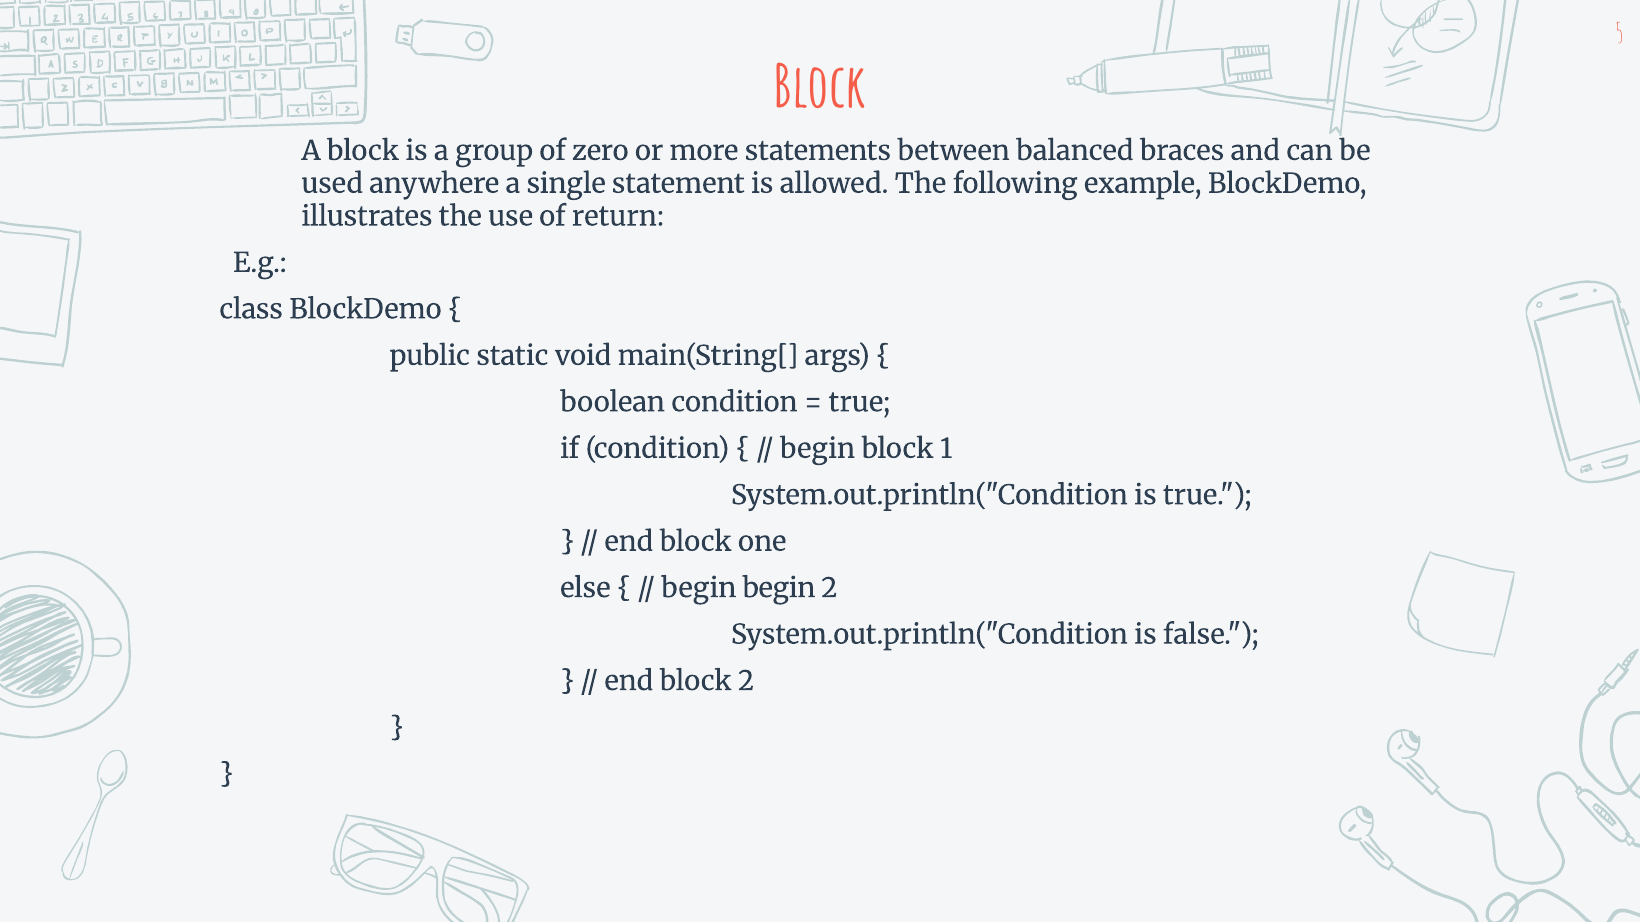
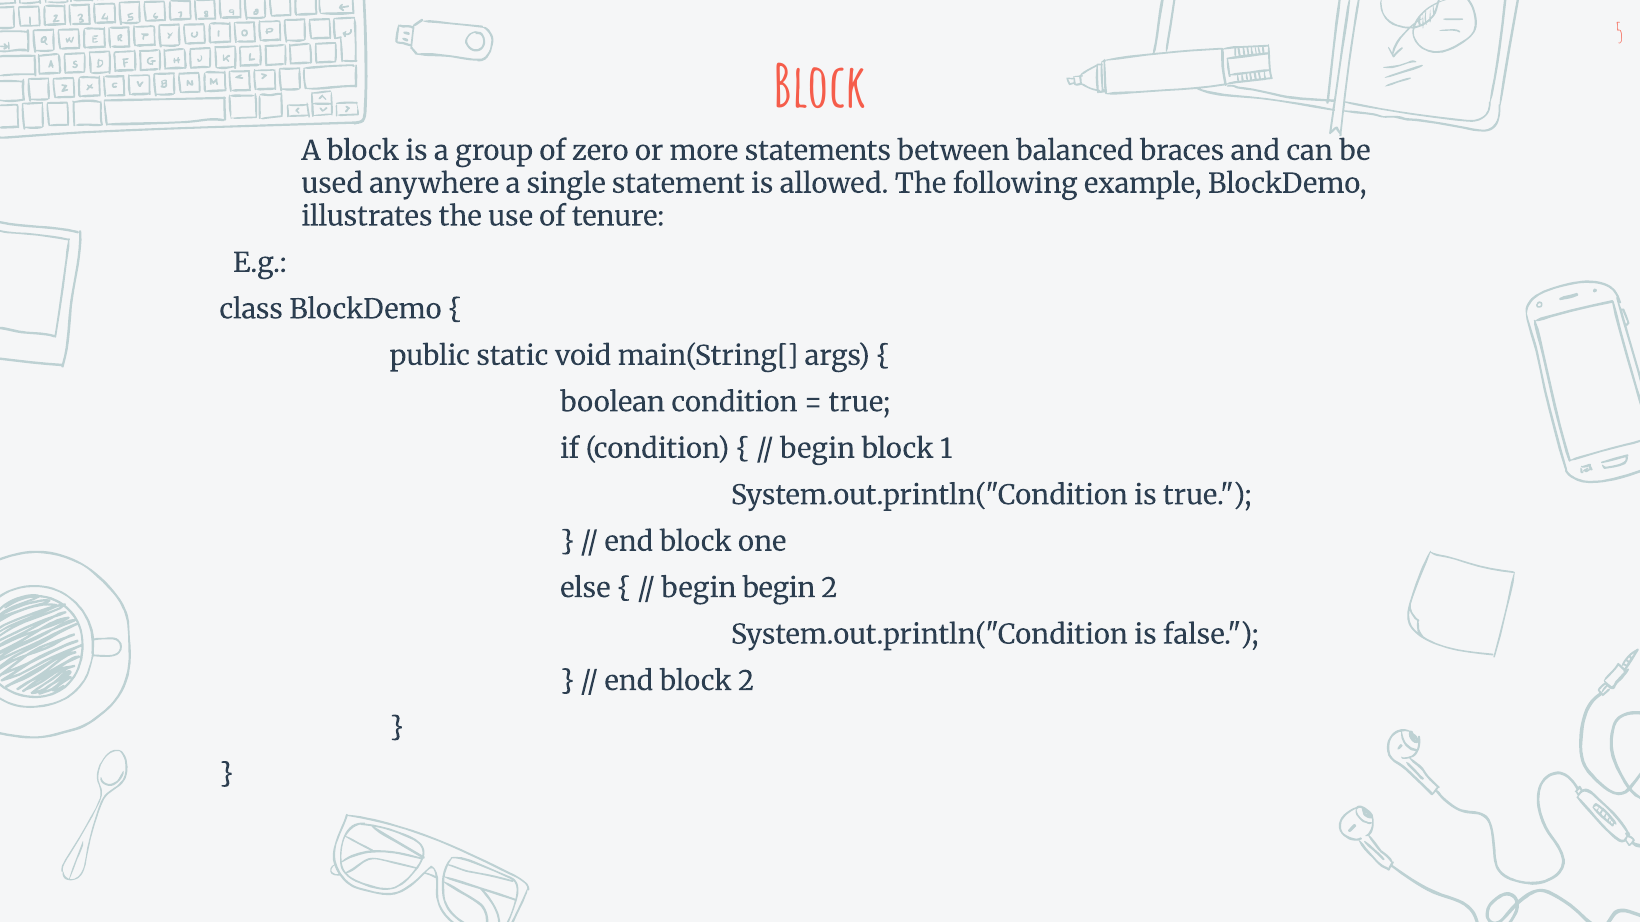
return: return -> tenure (618, 217)
